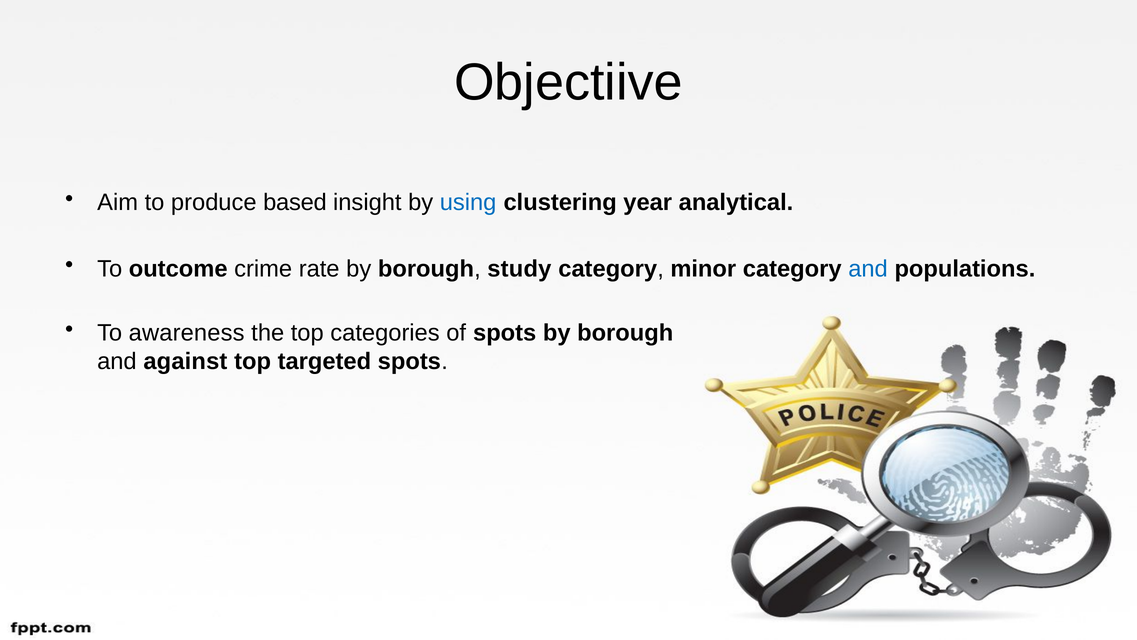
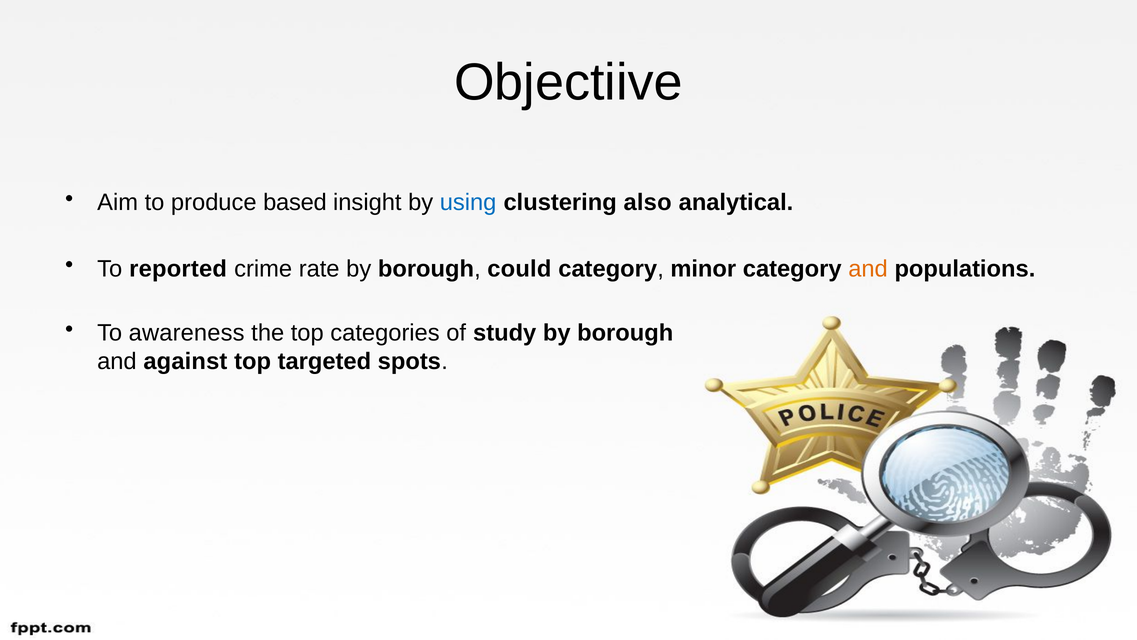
year: year -> also (648, 202)
outcome: outcome -> reported (178, 269)
study: study -> could (519, 269)
and colour: blue -> orange (868, 269)
of spots: spots -> study (505, 333)
